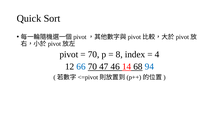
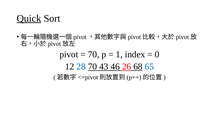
Quick underline: none -> present (29, 18)
8: 8 -> 1 (119, 55)
4: 4 -> 0 (157, 55)
66: 66 -> 28 (81, 67)
47: 47 -> 43 (104, 67)
14: 14 -> 26 (127, 67)
94: 94 -> 65 (149, 67)
